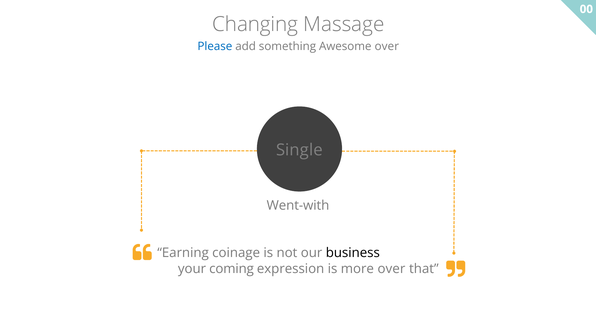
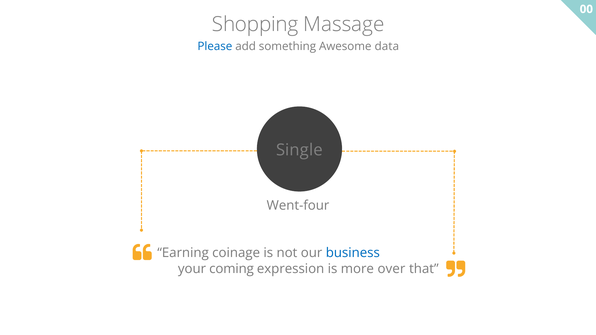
Changing: Changing -> Shopping (255, 24)
Awesome over: over -> data (387, 46)
Went-with: Went-with -> Went-four (298, 206)
business colour: black -> blue (353, 253)
